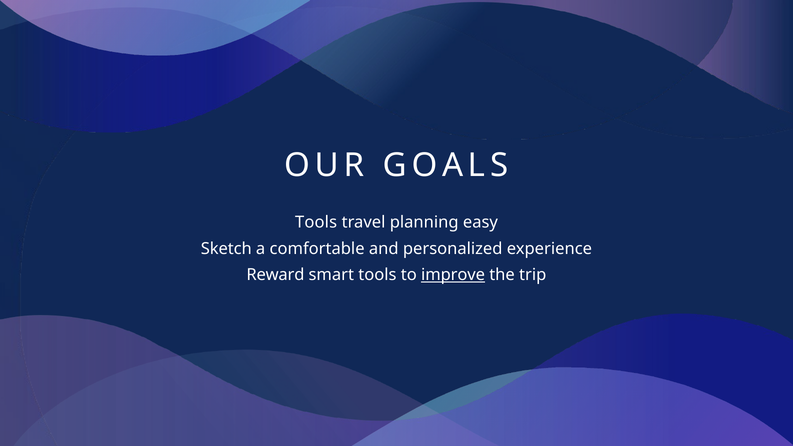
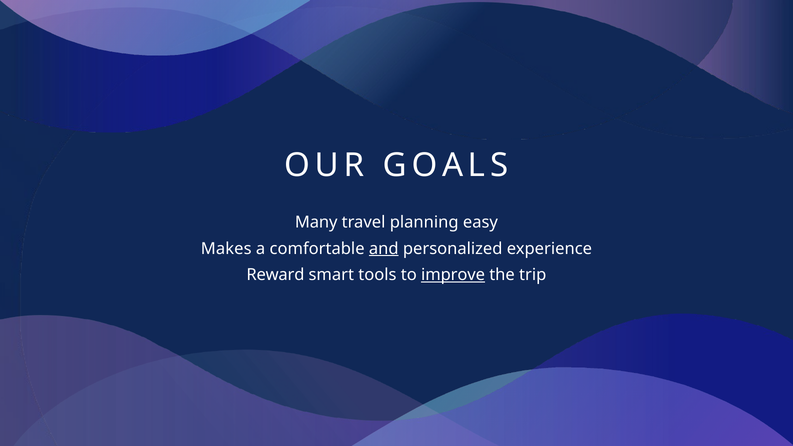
Tools: Tools -> Many (316, 222)
Sketch: Sketch -> Makes (226, 249)
and underline: none -> present (384, 249)
